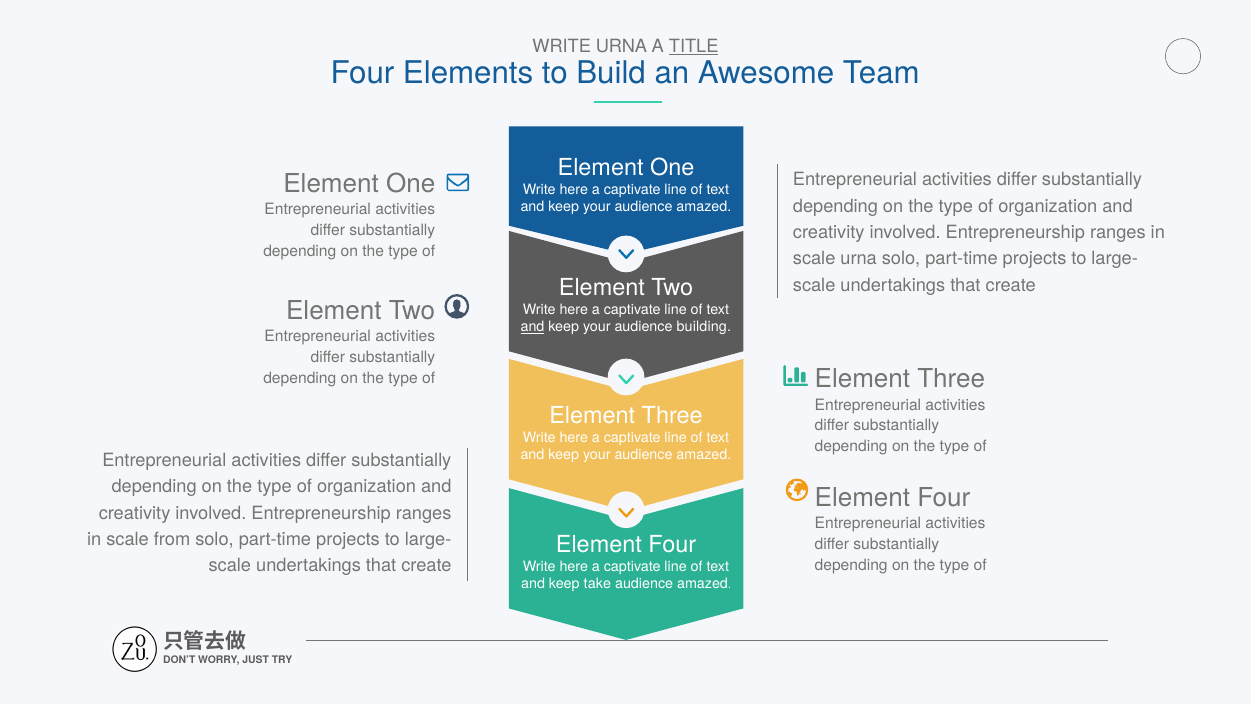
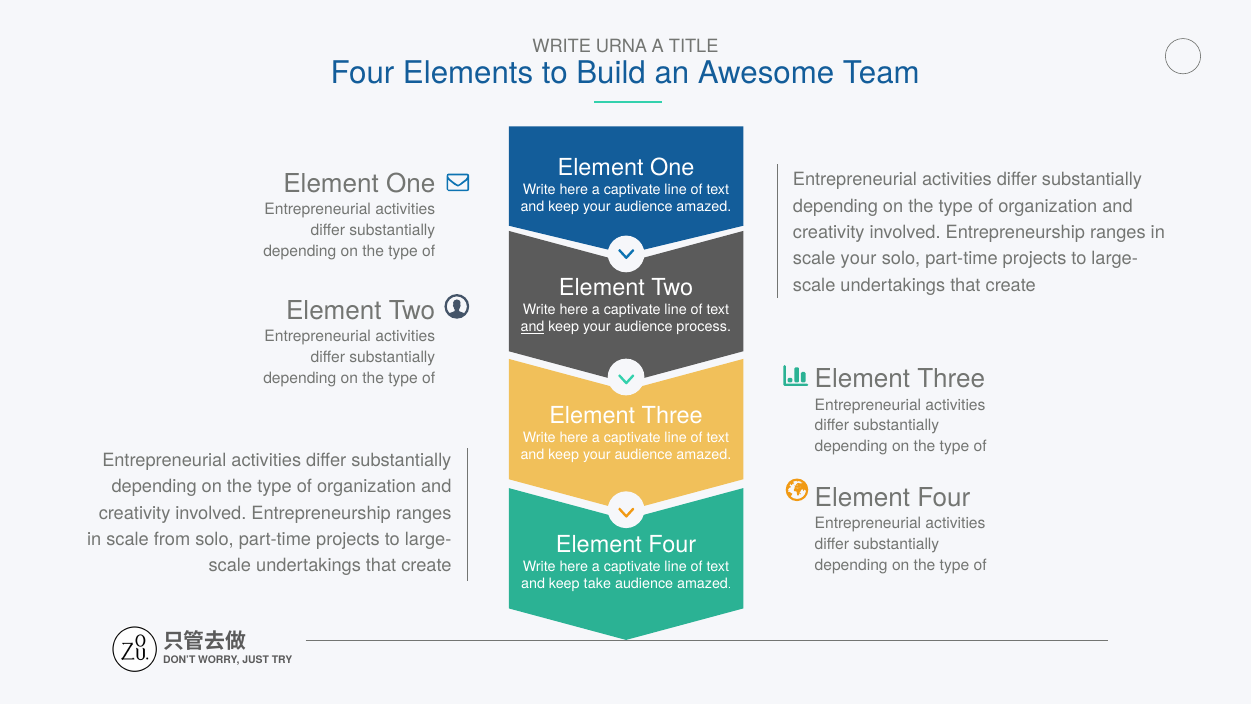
TITLE underline: present -> none (694, 47)
scale urna: urna -> your (859, 259)
building: building -> process (704, 327)
